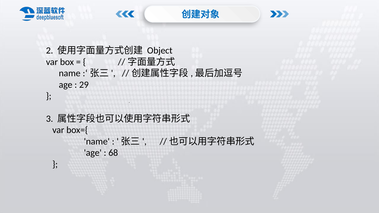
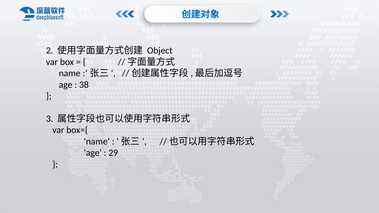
29: 29 -> 38 (84, 85)
68: 68 -> 29 (113, 153)
